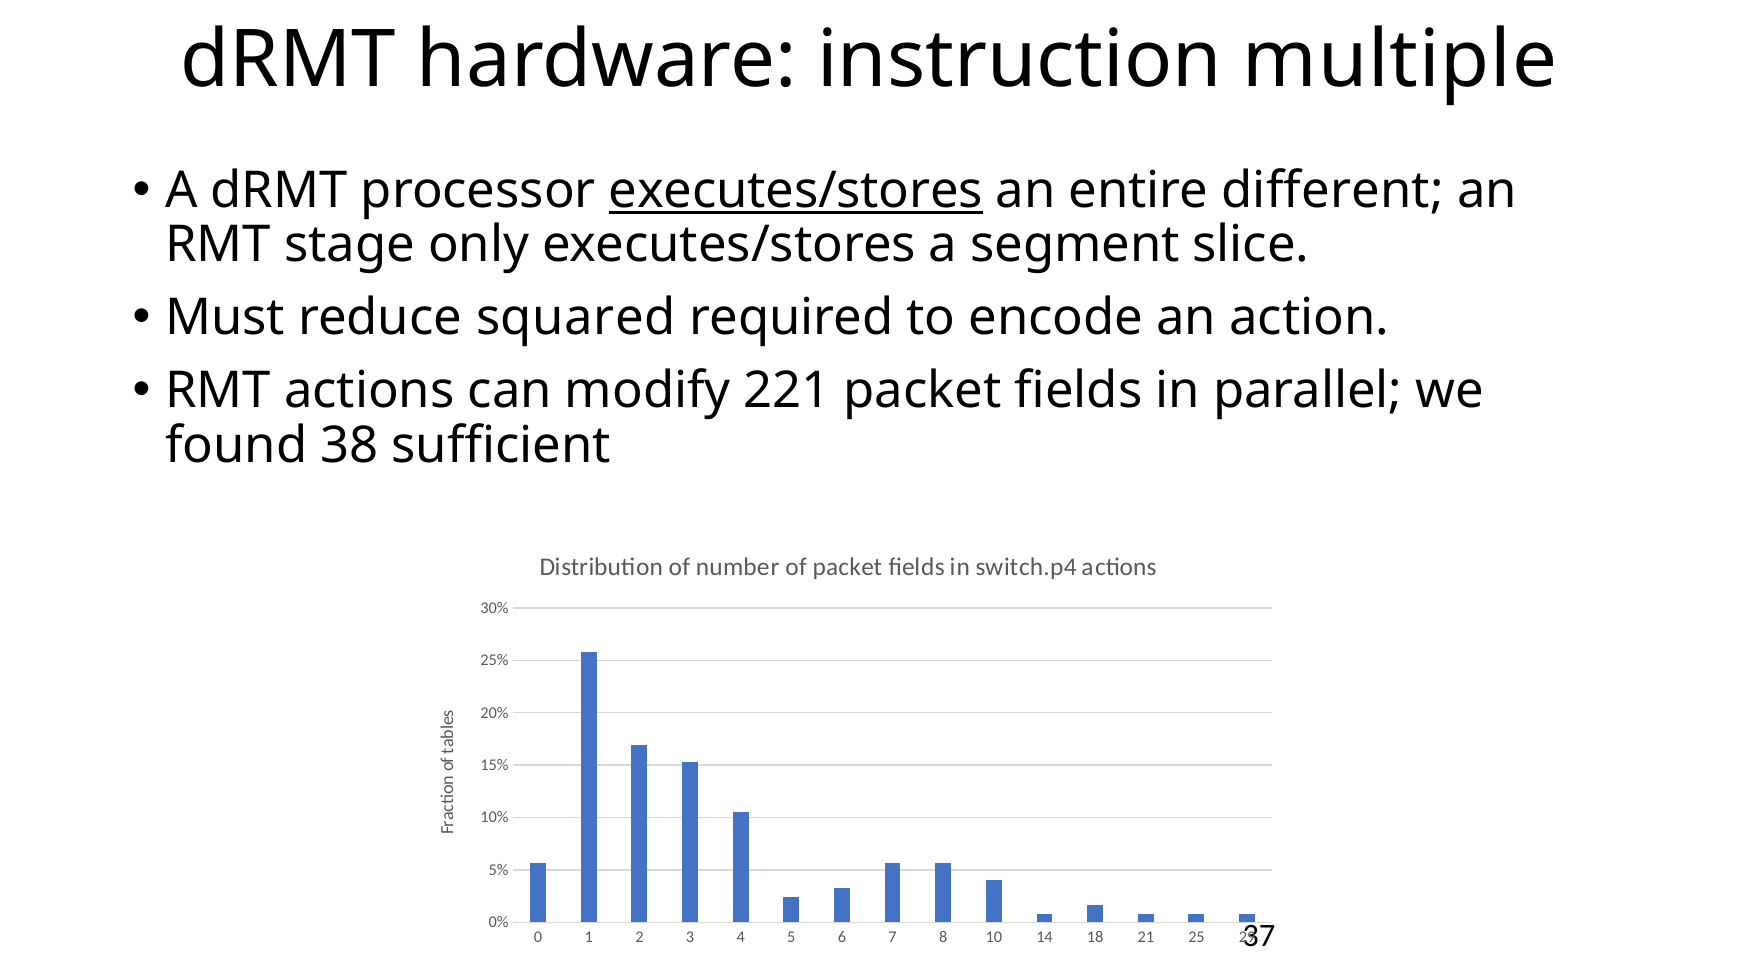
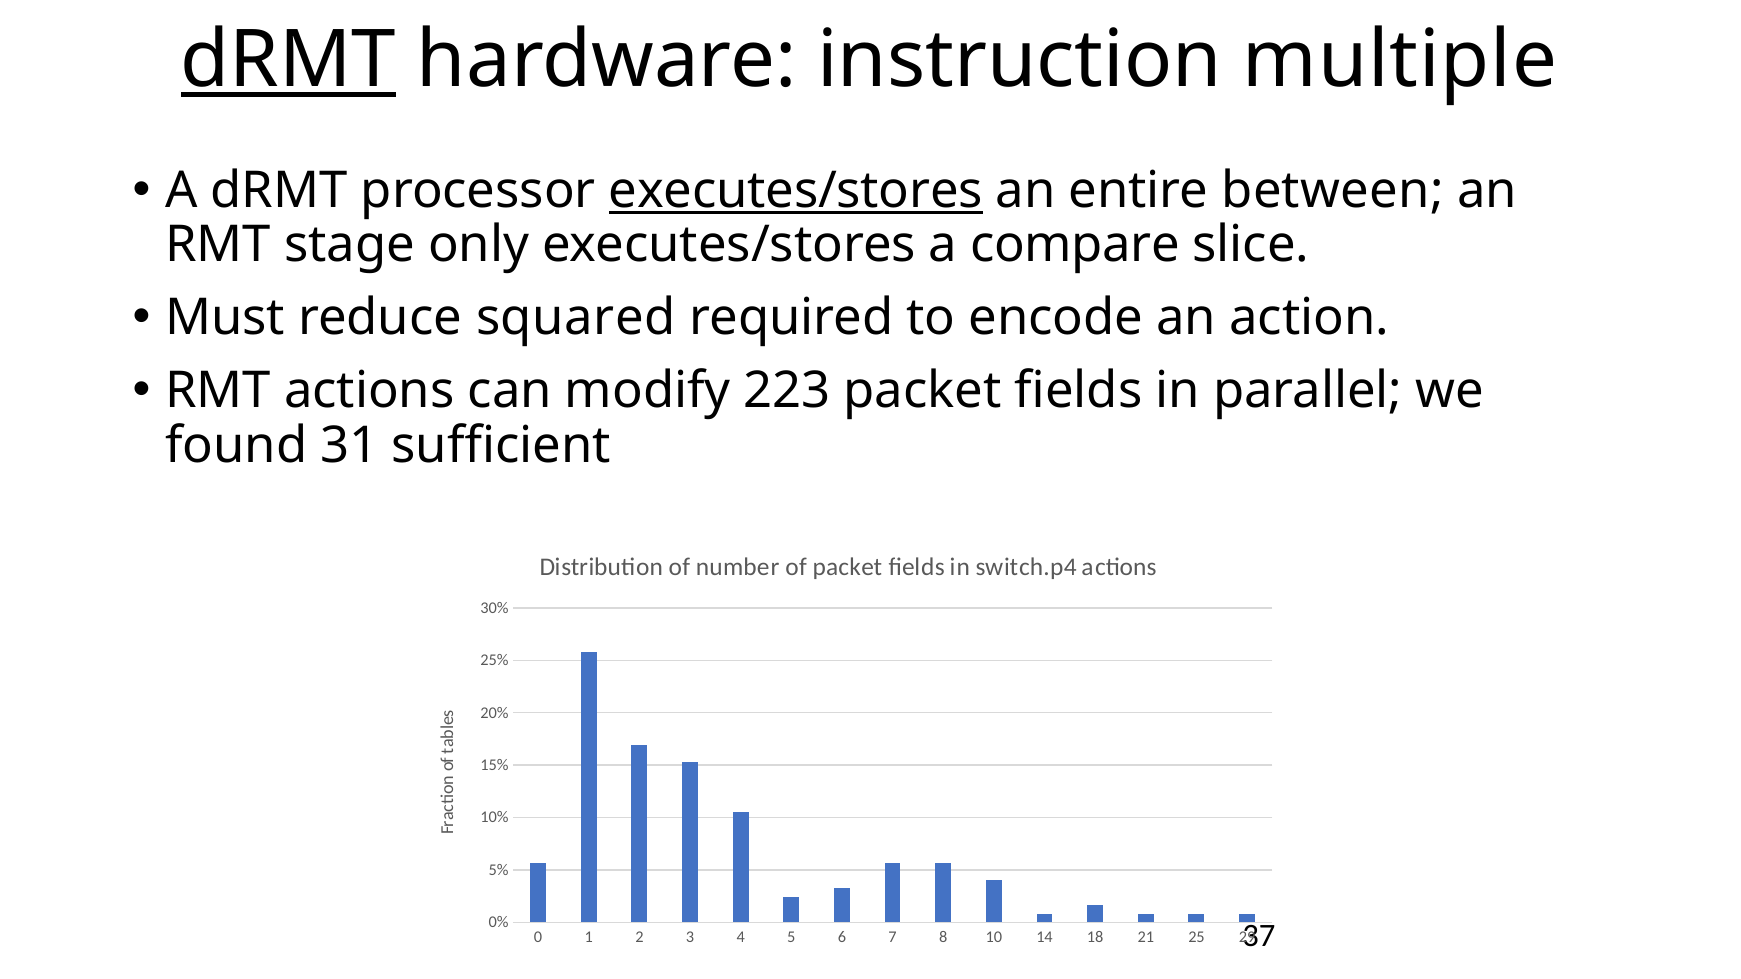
dRMT underline: none -> present (288, 60)
different: different -> between (1333, 190)
segment: segment -> compare (1075, 245)
221: 221 -> 223 (787, 391)
38: 38 -> 31 (349, 446)
